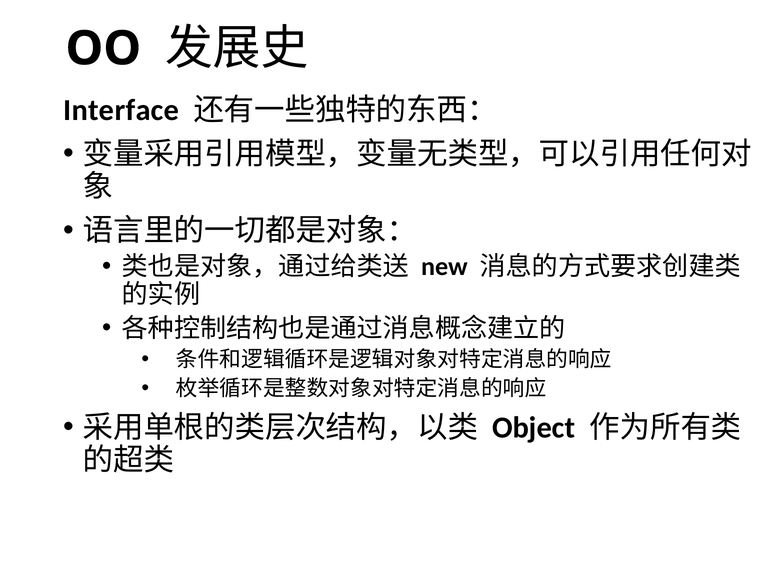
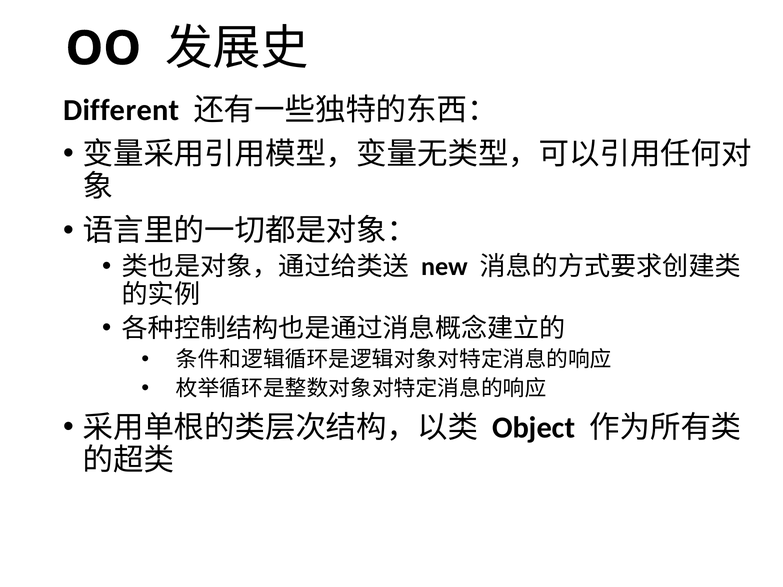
Interface: Interface -> Different (121, 110)
